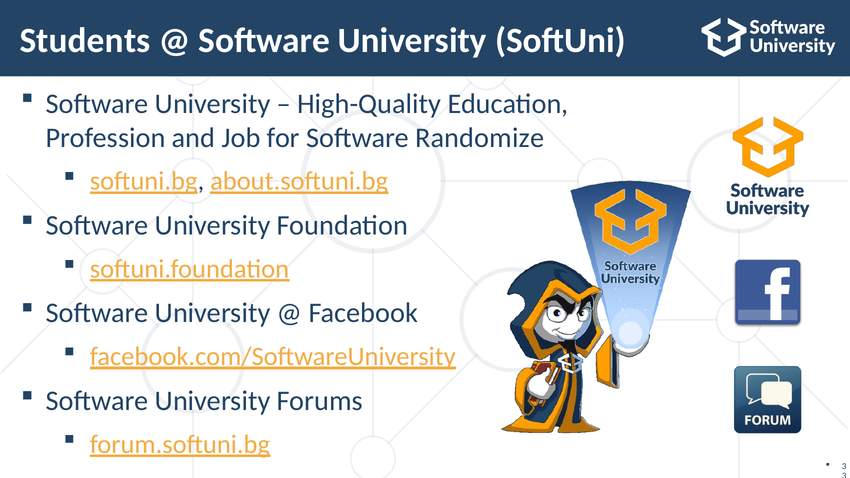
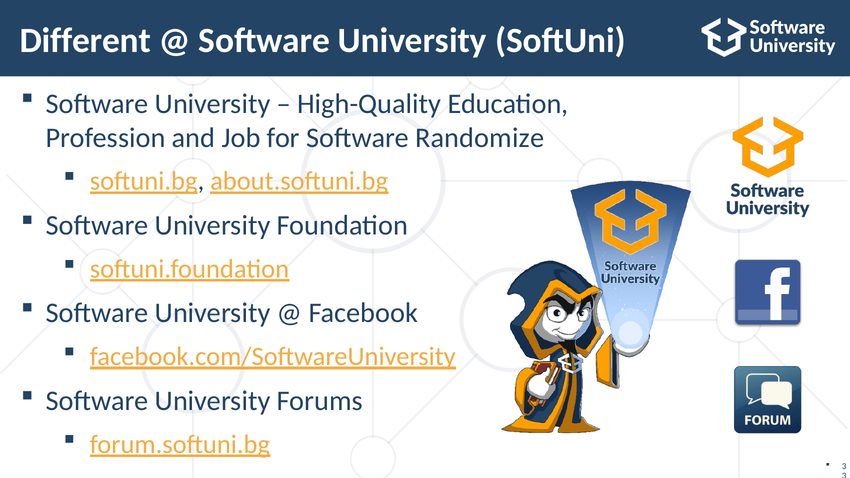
Students: Students -> Different (85, 41)
